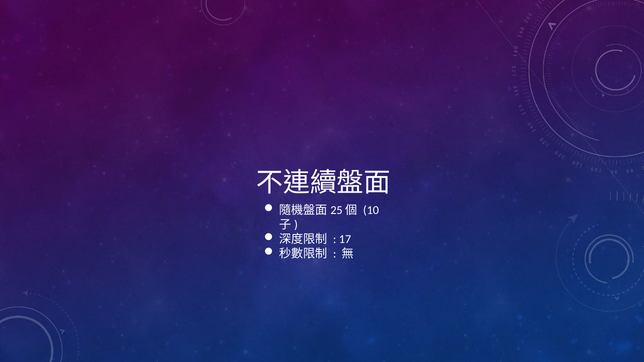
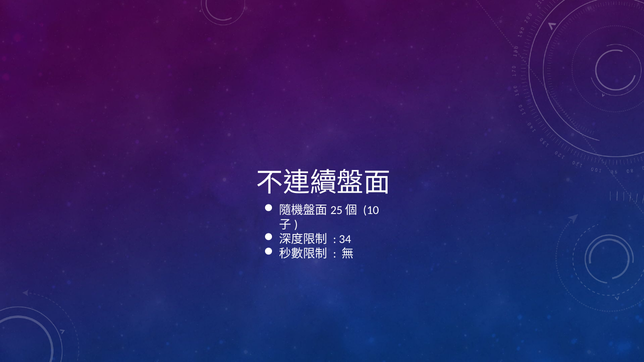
17: 17 -> 34 (345, 239)
